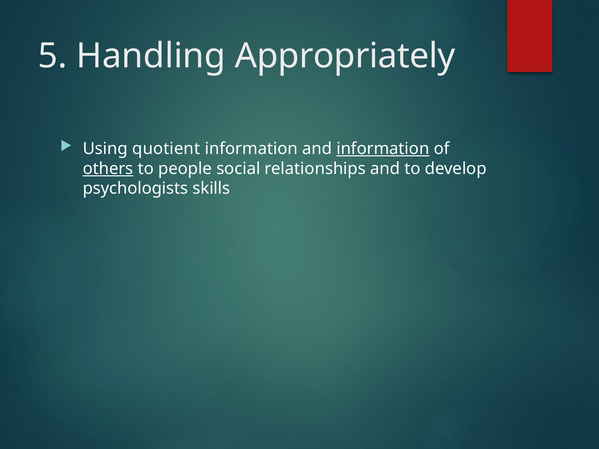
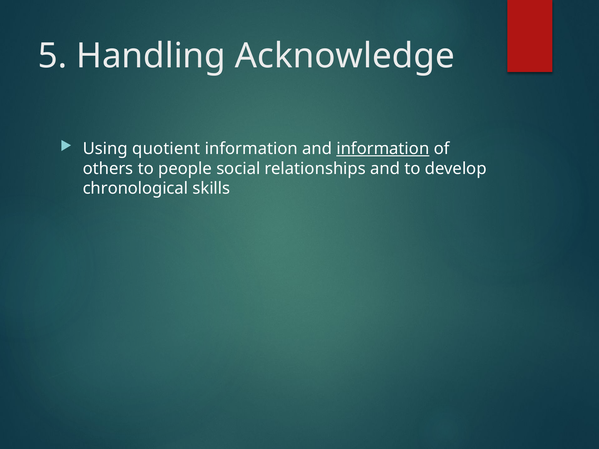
Appropriately: Appropriately -> Acknowledge (345, 56)
others underline: present -> none (108, 169)
psychologists: psychologists -> chronological (135, 189)
